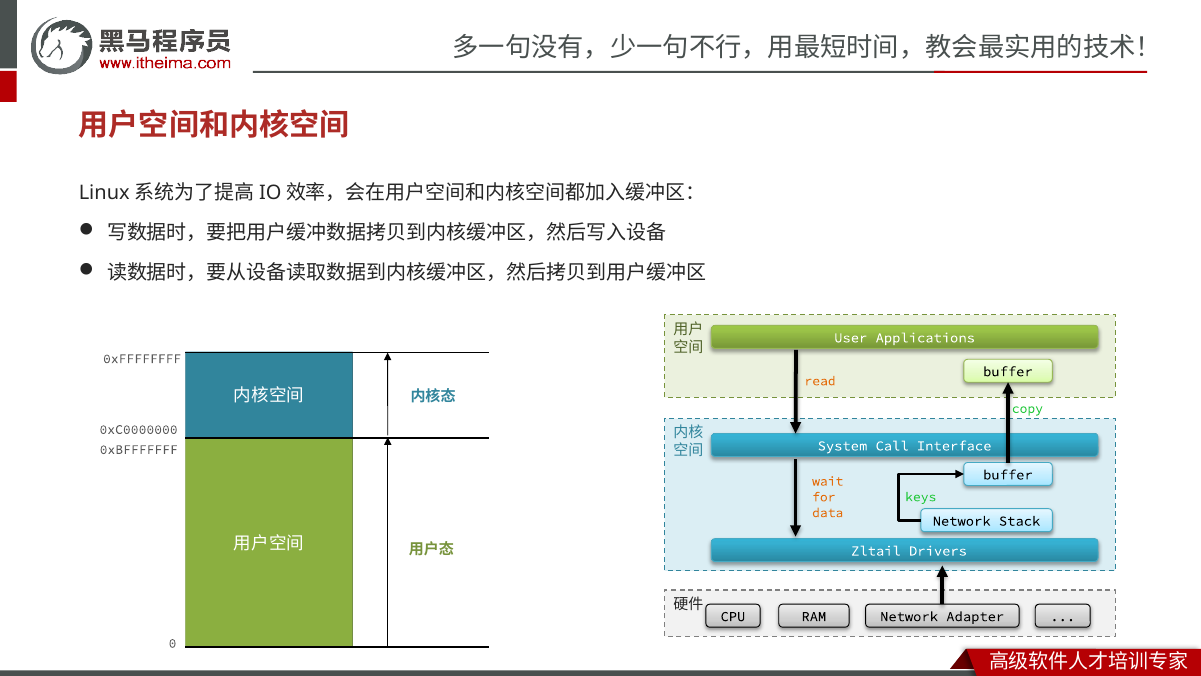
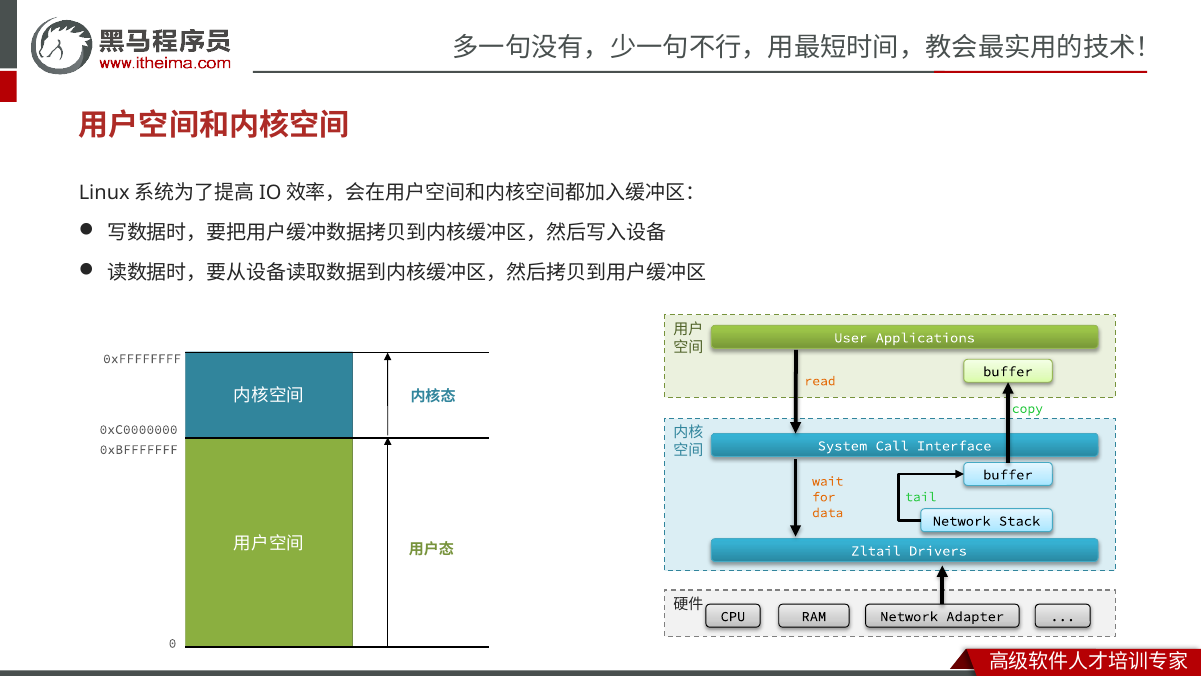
keys: keys -> tail (921, 497)
